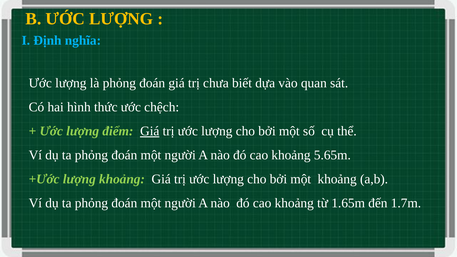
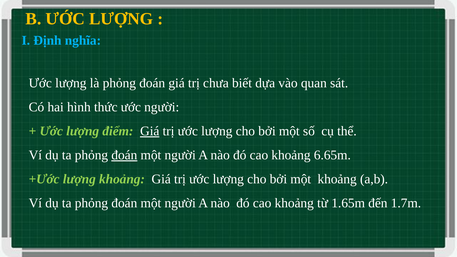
ước chệch: chệch -> người (162, 107)
đoán underline: none -> present (124, 155)
5.65m: 5.65m -> 6.65m (332, 155)
